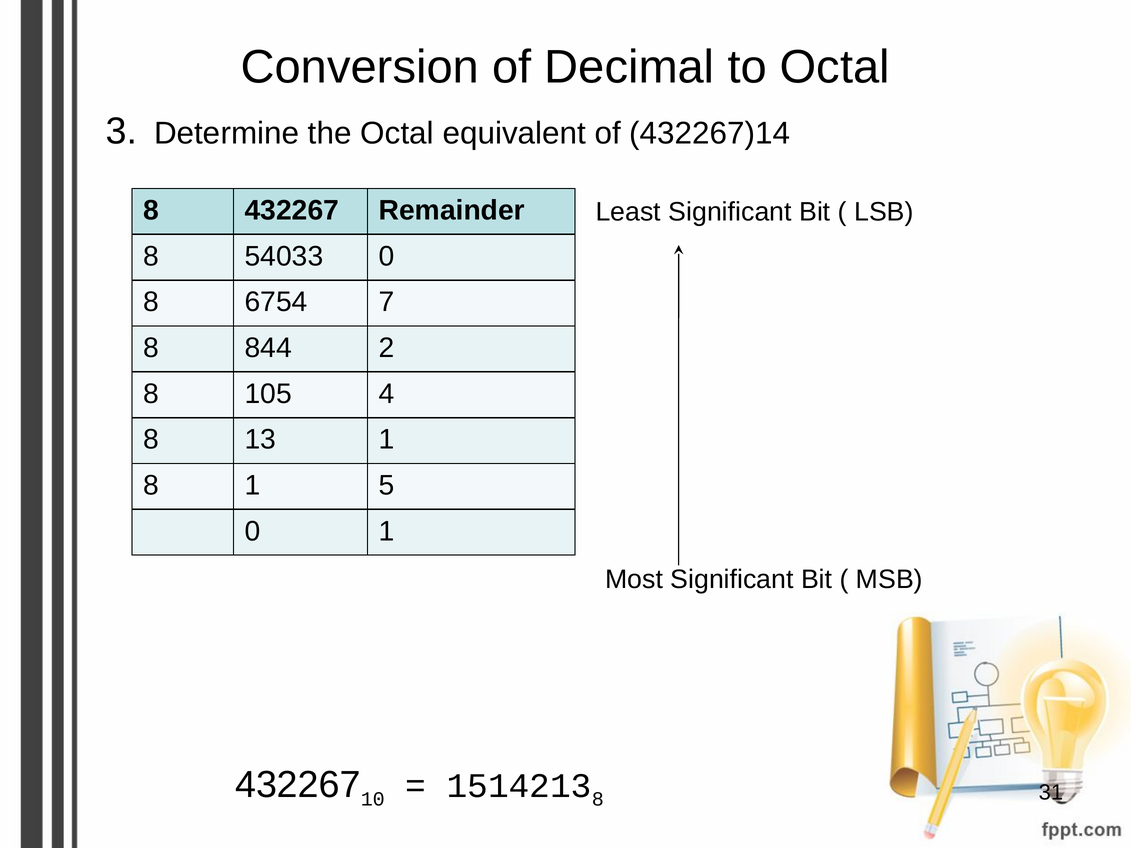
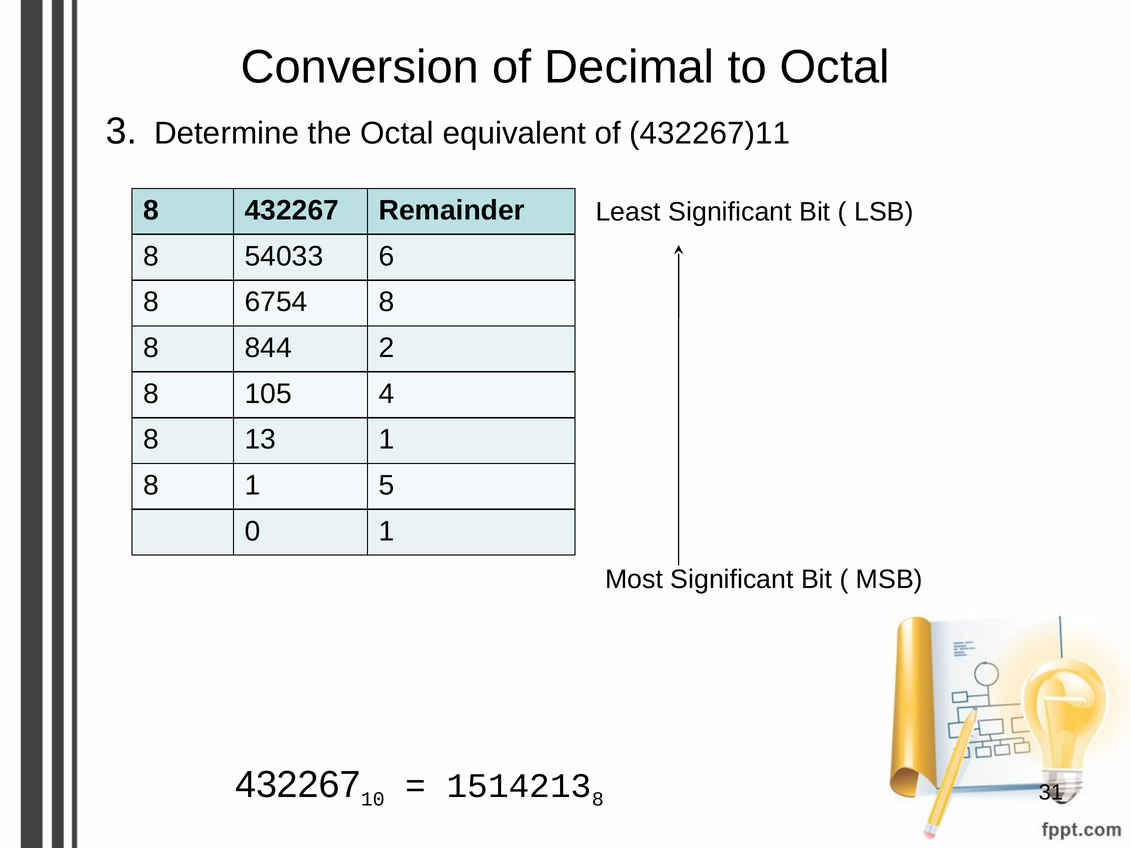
432267)14: 432267)14 -> 432267)11 (710, 133)
54033 0: 0 -> 6 (387, 256)
6754 7: 7 -> 8 (387, 302)
